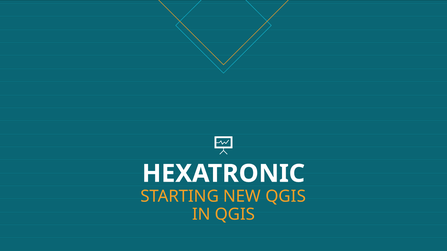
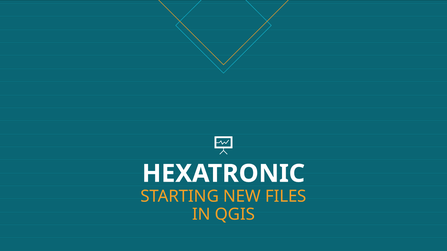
NEW QGIS: QGIS -> FILES (286, 197)
